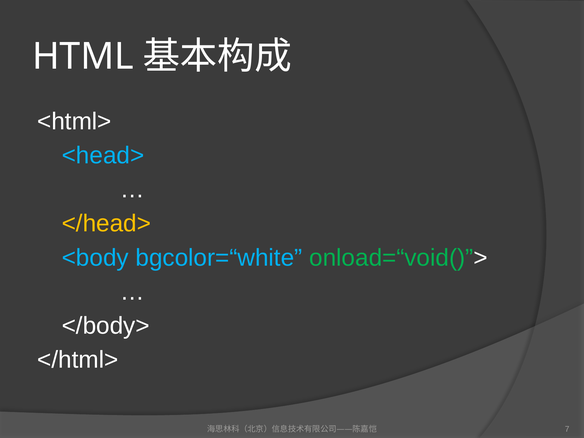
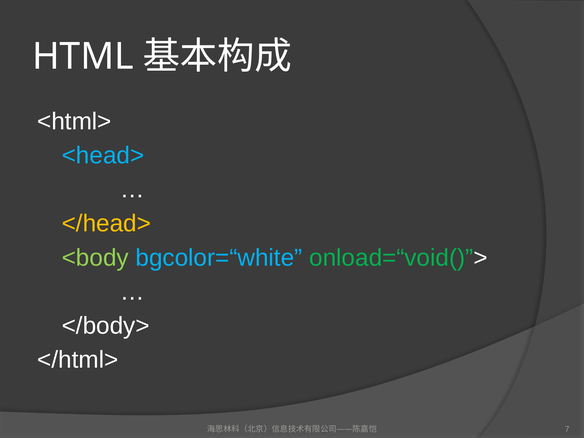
<body colour: light blue -> light green (95, 258)
